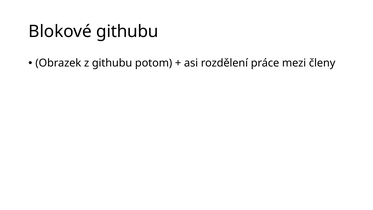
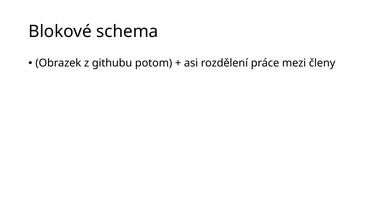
Blokové githubu: githubu -> schema (127, 31)
